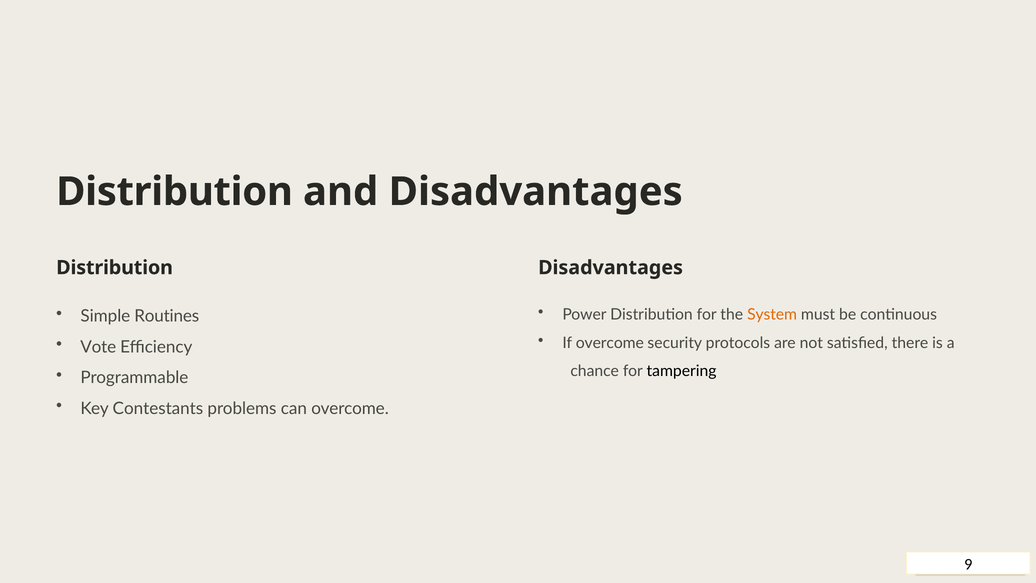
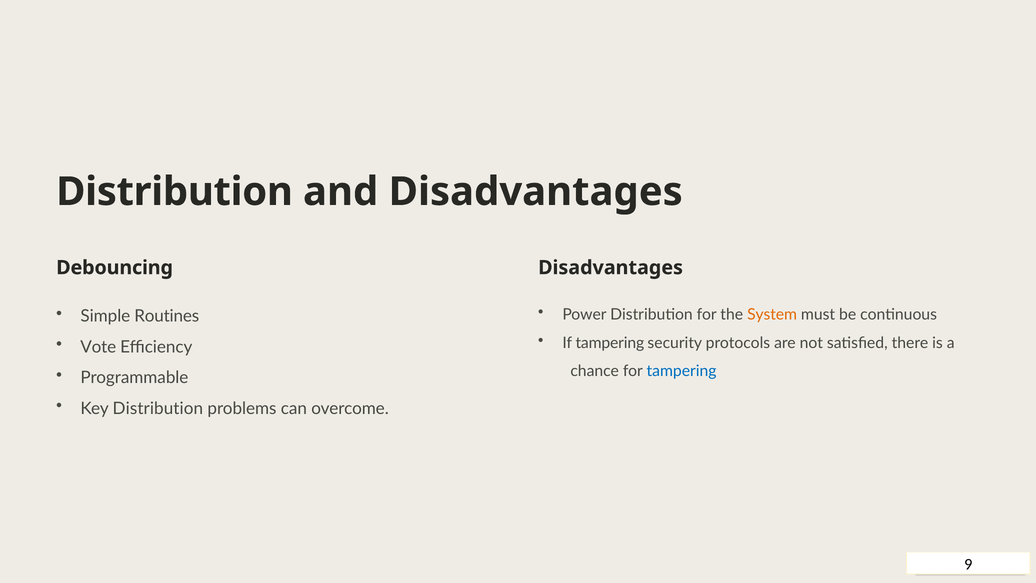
Distribution: Distribution -> Debouncing (115, 268)
If overcome: overcome -> tampering (610, 343)
tampering colour: black -> blue (682, 371)
Key Contestants: Contestants -> Distribution (158, 408)
